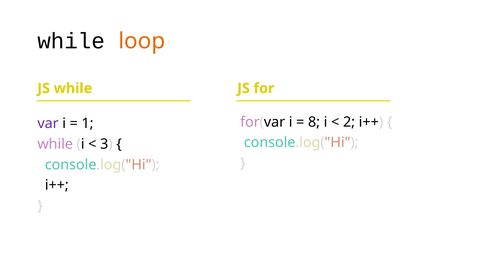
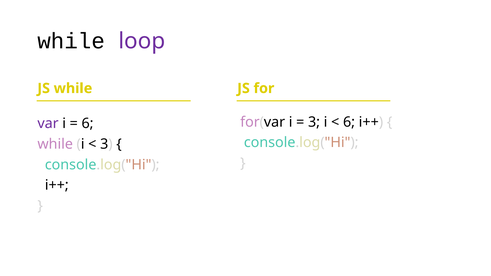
loop colour: orange -> purple (142, 41)
8: 8 -> 3 (314, 122)
2: 2 -> 6 (349, 122)
1: 1 -> 6 (88, 124)
